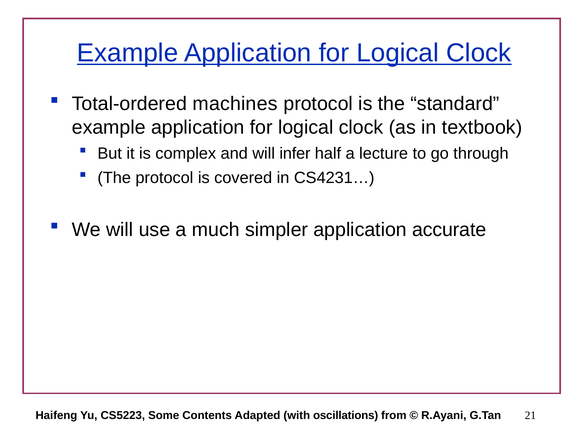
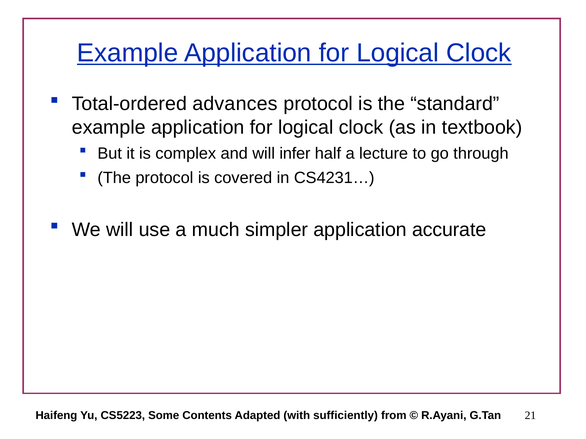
machines: machines -> advances (235, 104)
oscillations: oscillations -> sufficiently (346, 416)
